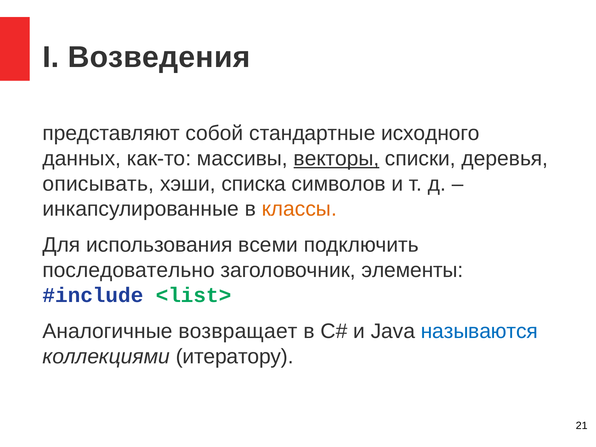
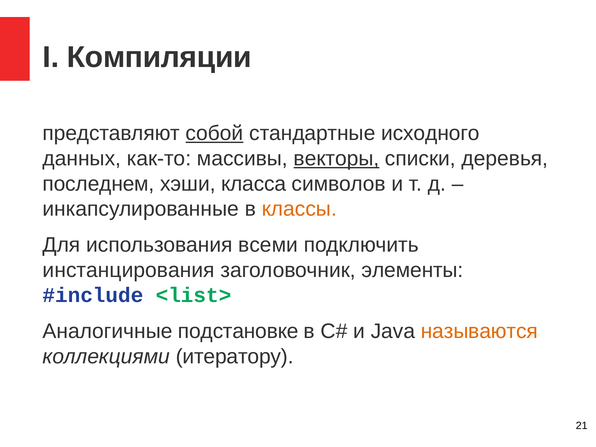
Возведения: Возведения -> Компиляции (159, 57)
собой underline: none -> present (214, 133)
описывать: описывать -> последнем (99, 184)
списка: списка -> класса (254, 184)
последовательно: последовательно -> инстанцирования (129, 270)
возвращает: возвращает -> подстановке (238, 331)
называются colour: blue -> orange (479, 331)
